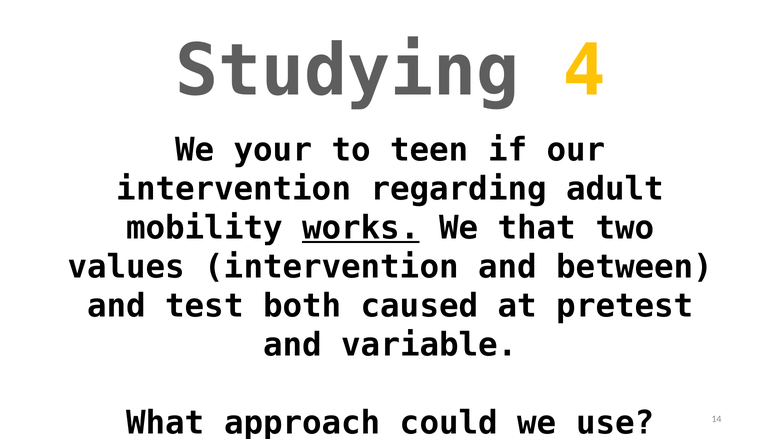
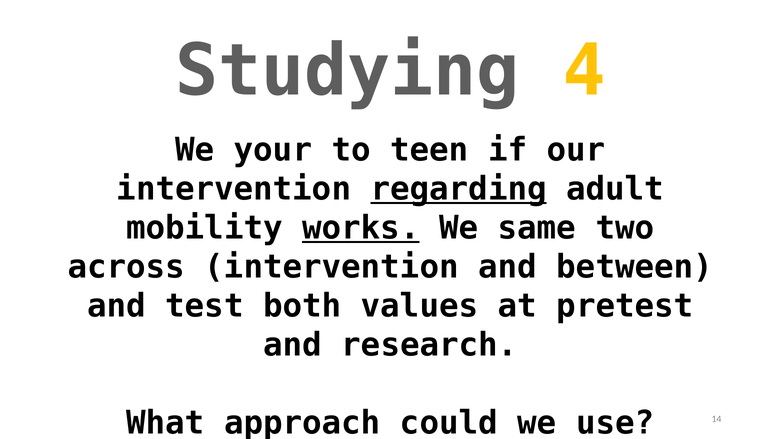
regarding underline: none -> present (459, 189)
that: that -> same (537, 228)
values: values -> across (126, 267)
caused: caused -> values (420, 306)
variable: variable -> research (429, 345)
